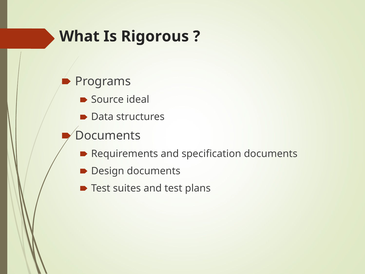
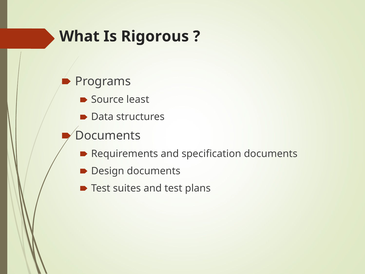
ideal: ideal -> least (138, 100)
